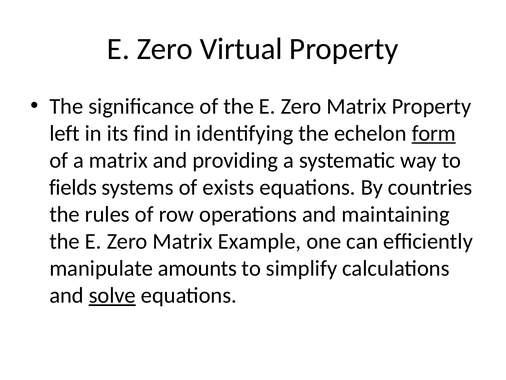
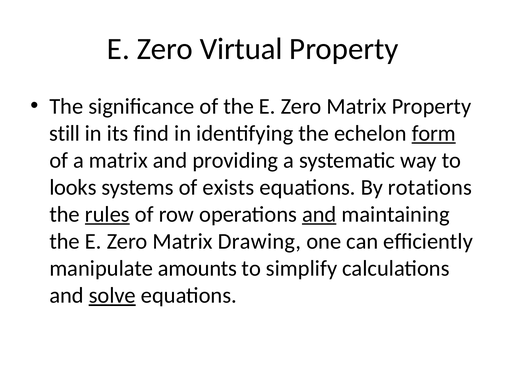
left: left -> still (65, 133)
fields: fields -> looks (73, 187)
countries: countries -> rotations (430, 187)
rules underline: none -> present (107, 214)
and underline: none -> present (319, 214)
Example: Example -> Drawing (259, 241)
